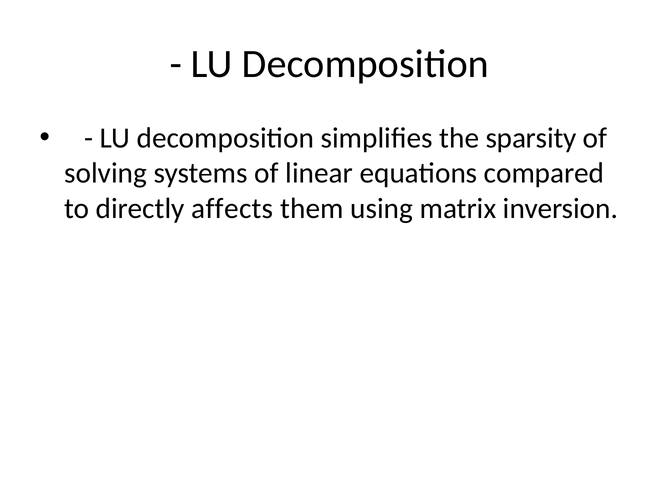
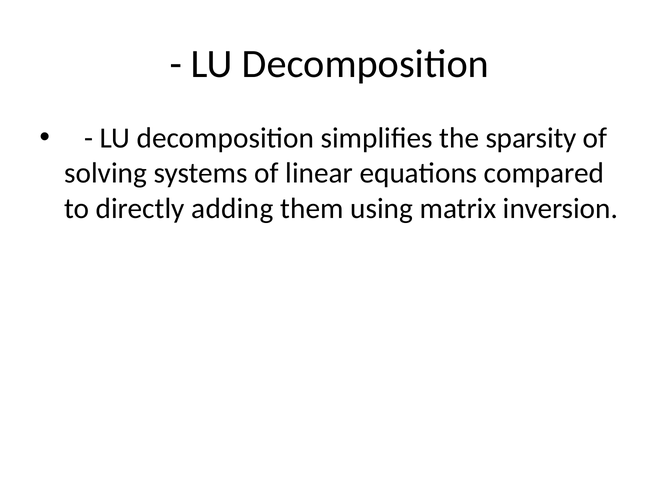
affects: affects -> adding (232, 209)
